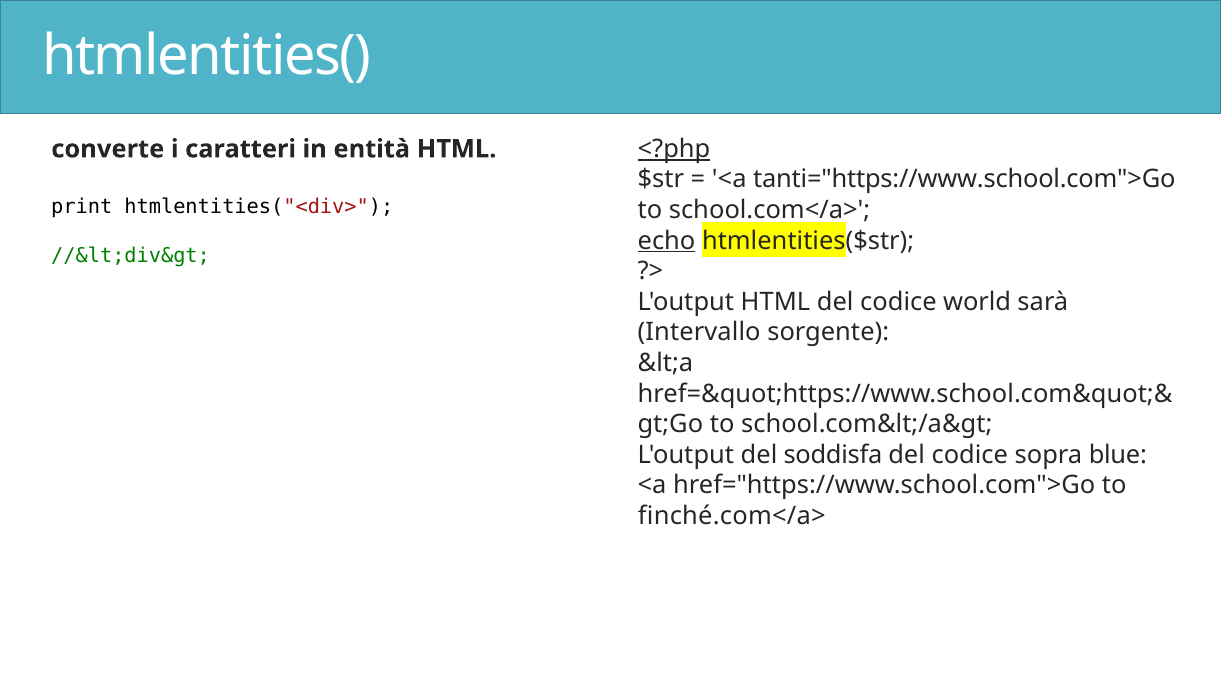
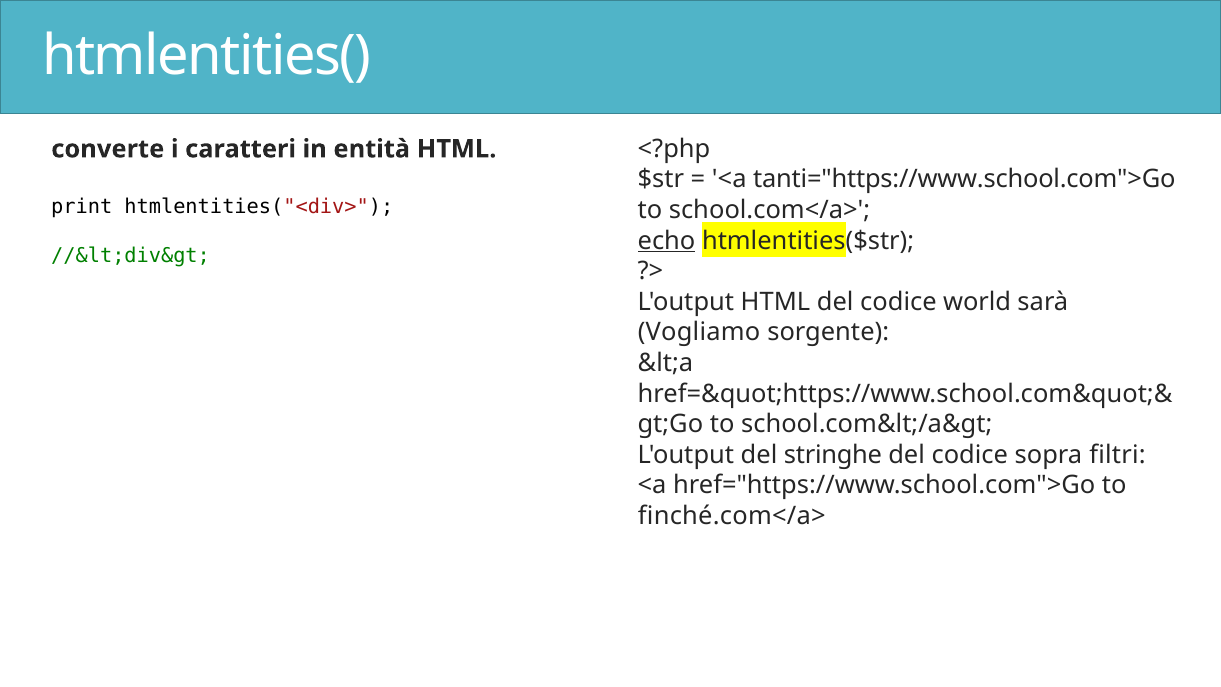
<?php underline: present -> none (674, 149)
Intervallo: Intervallo -> Vogliamo (699, 332)
soddisfa: soddisfa -> stringhe (833, 455)
blue: blue -> filtri (1118, 455)
